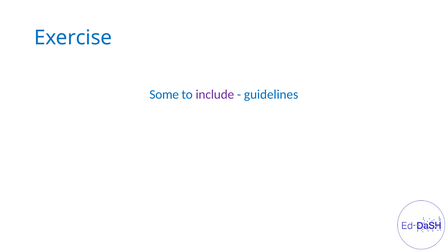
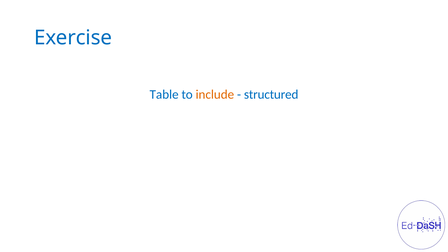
Some: Some -> Table (164, 94)
include colour: purple -> orange (215, 94)
guidelines: guidelines -> structured (271, 94)
